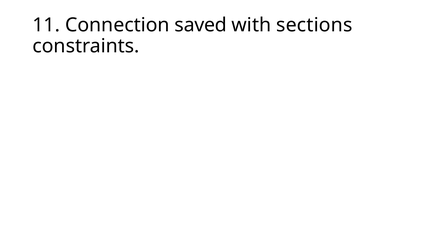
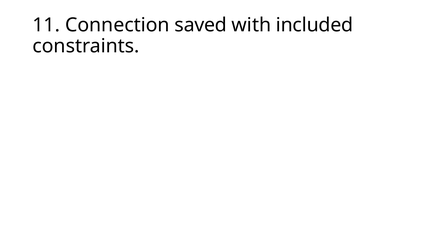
sections: sections -> included (315, 25)
